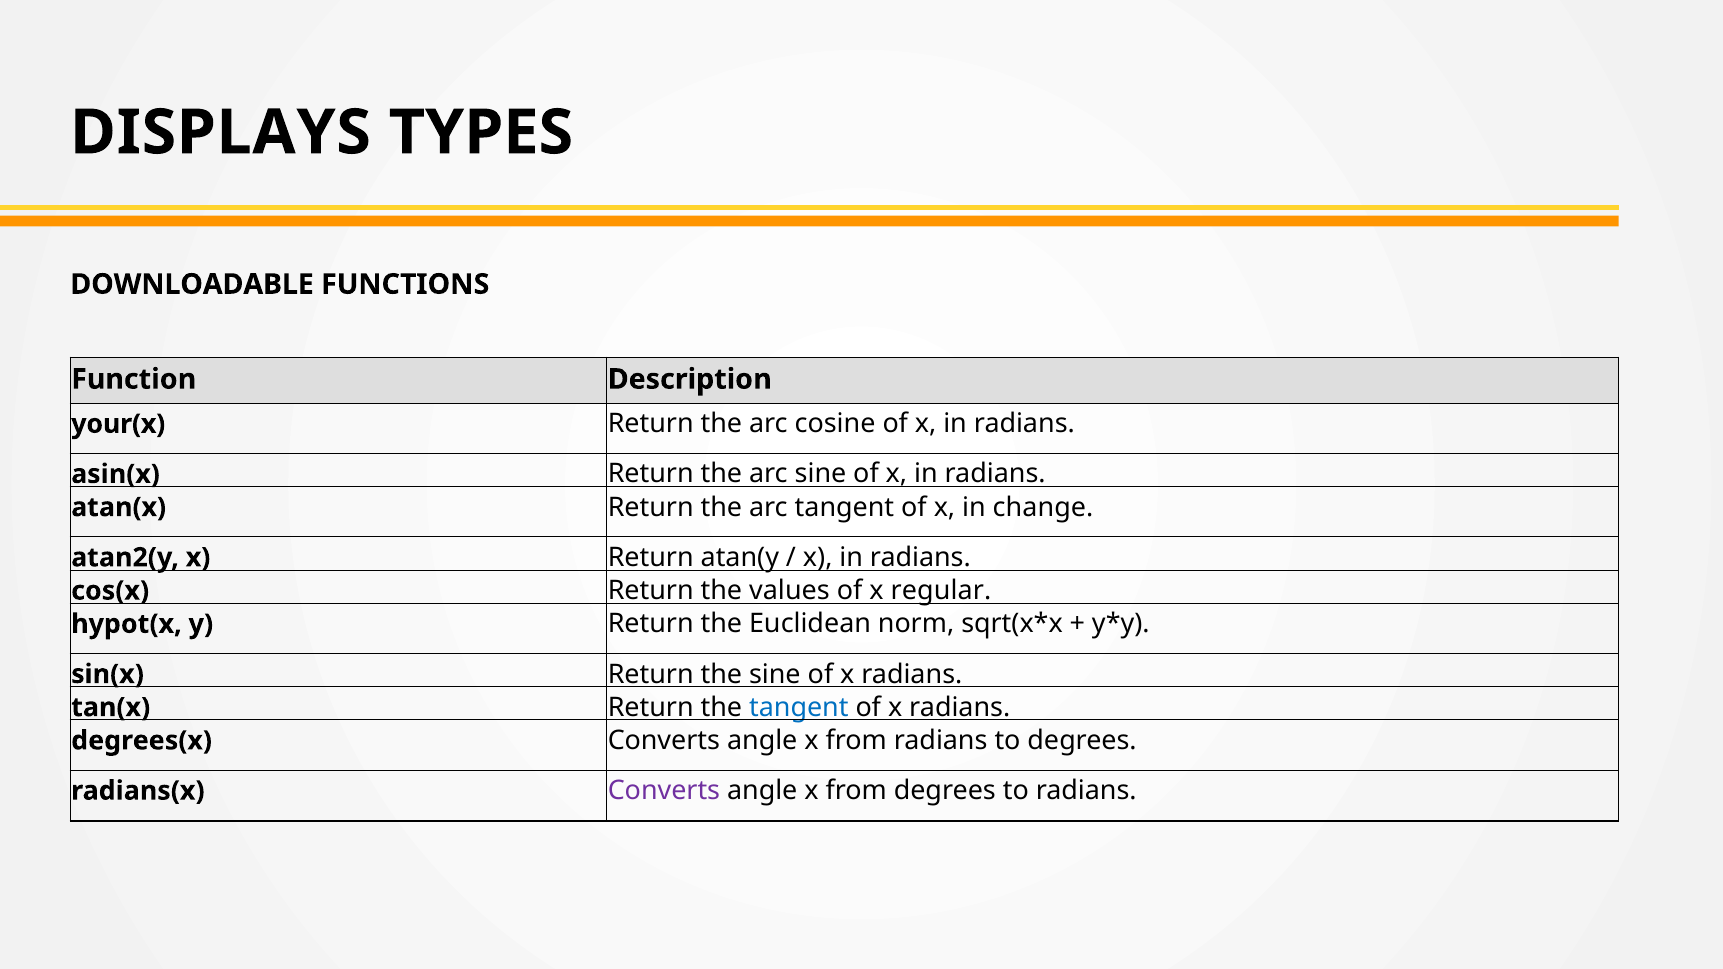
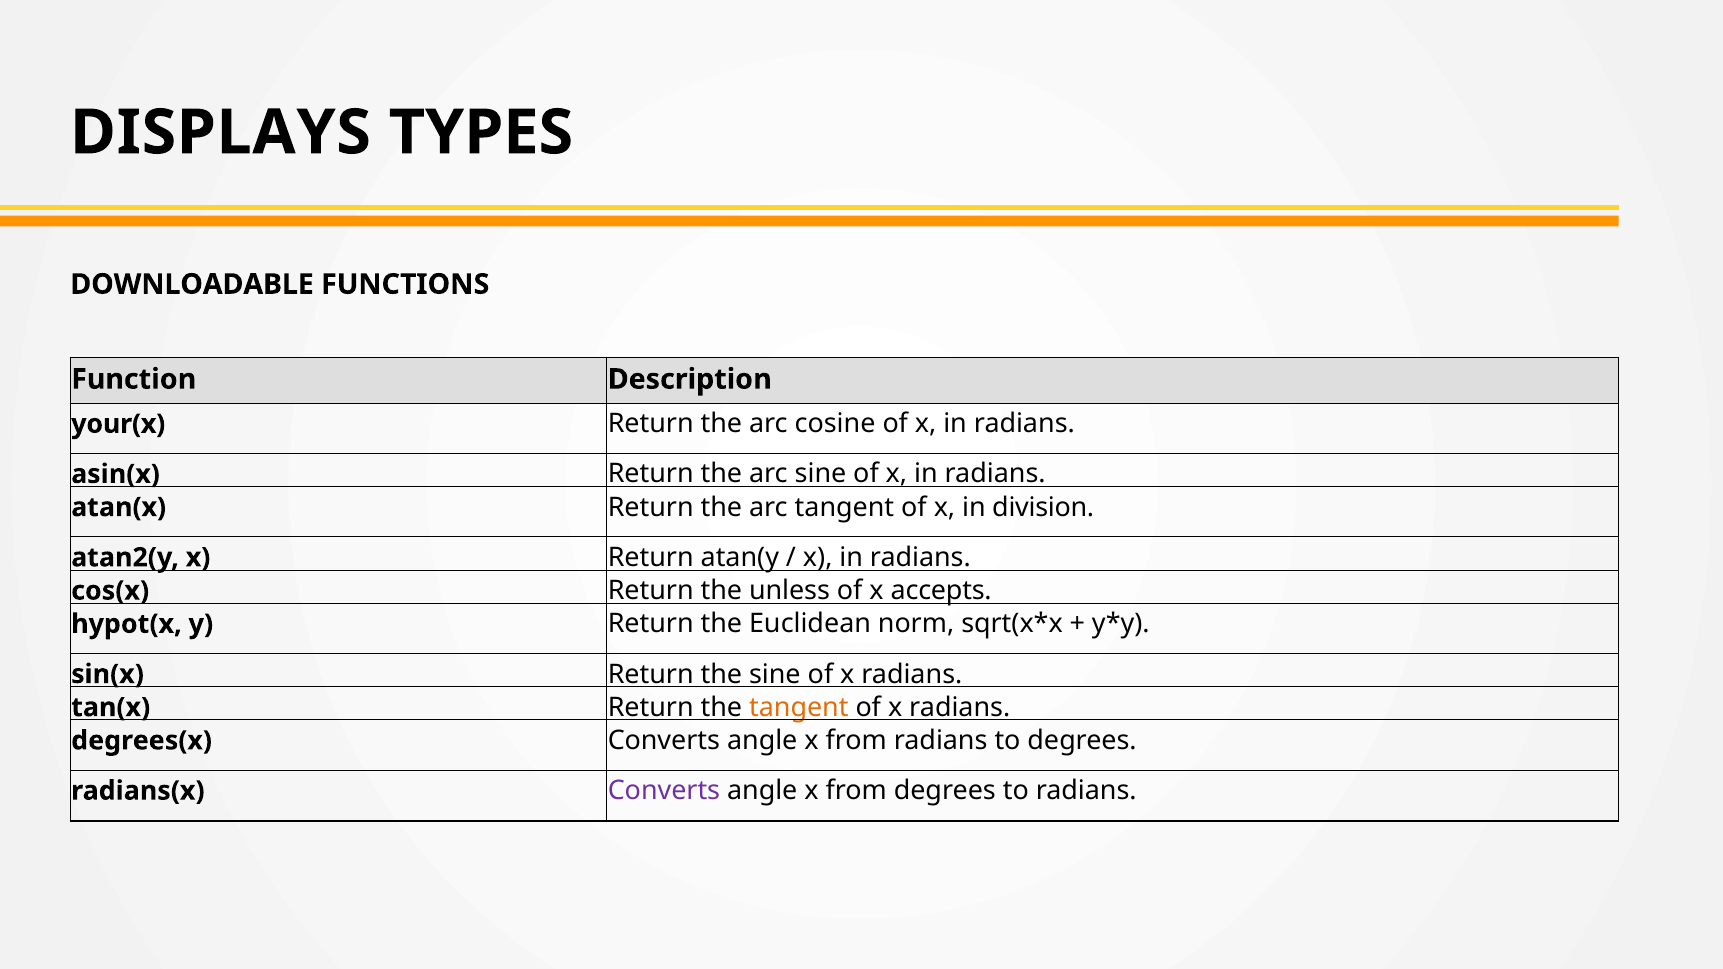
change: change -> division (1043, 507)
values: values -> unless (790, 591)
regular: regular -> accepts (941, 591)
tangent colour: blue -> orange (799, 707)
